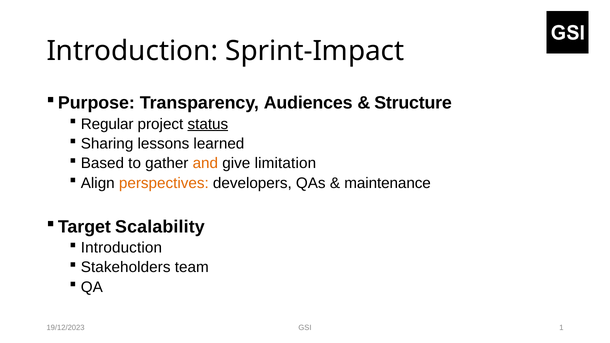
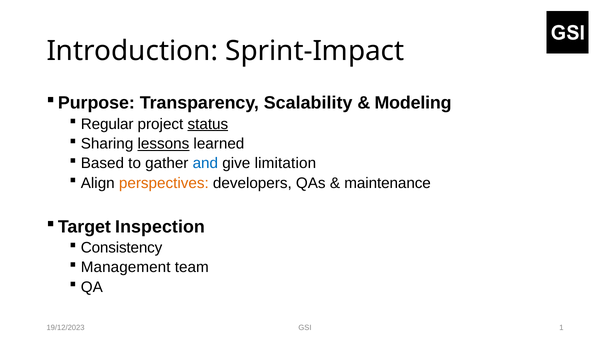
Audiences: Audiences -> Scalability (308, 103)
Structure: Structure -> Modeling (413, 103)
lessons underline: none -> present (163, 144)
and colour: orange -> blue (205, 163)
Scalability: Scalability -> Inspection (160, 227)
Introduction: Introduction -> Consistency (122, 248)
Stakeholders: Stakeholders -> Management (126, 268)
